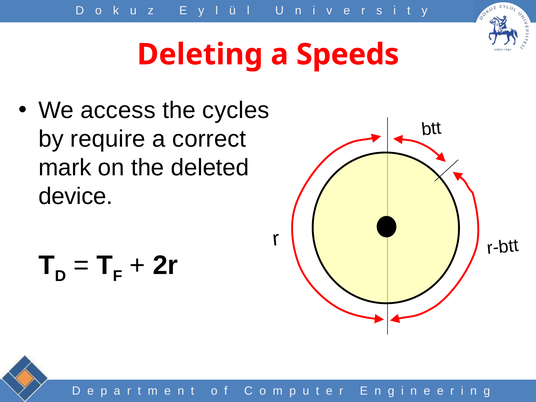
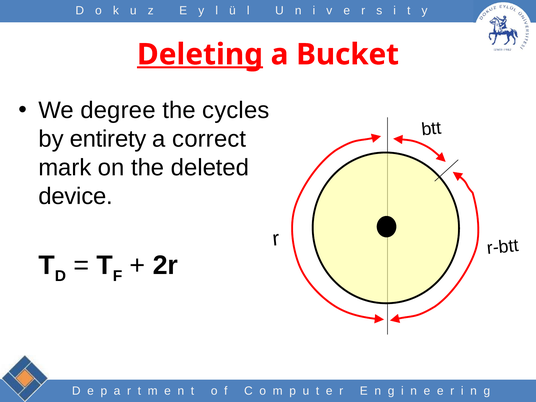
Deleting underline: none -> present (200, 55)
Speeds: Speeds -> Bucket (348, 55)
access: access -> degree (118, 110)
require: require -> entirety (108, 139)
